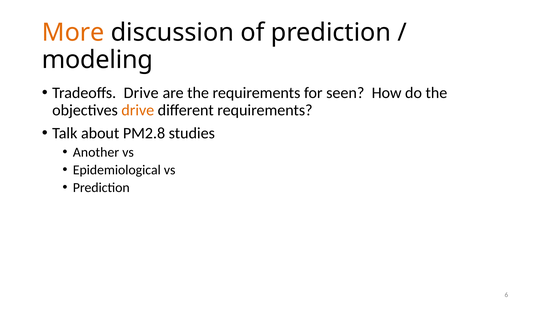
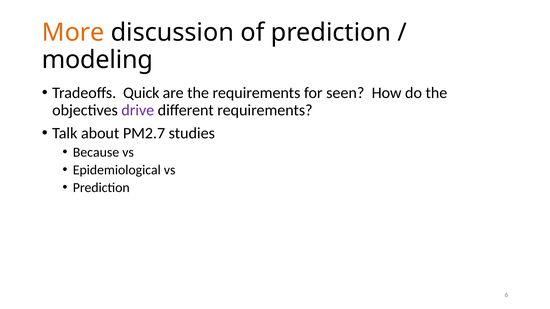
Tradeoffs Drive: Drive -> Quick (141, 93)
drive colour: orange -> purple (138, 110)
PM2.8: PM2.8 -> PM2.7 (144, 133)
Another: Another -> Because (96, 152)
